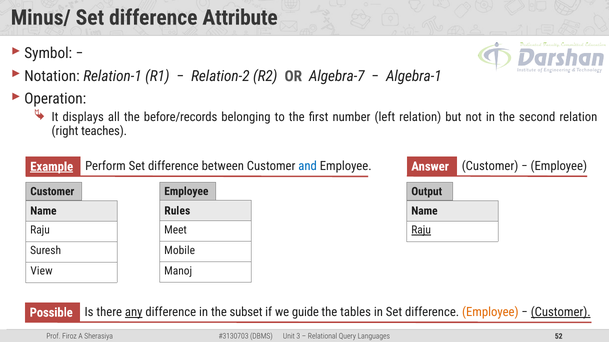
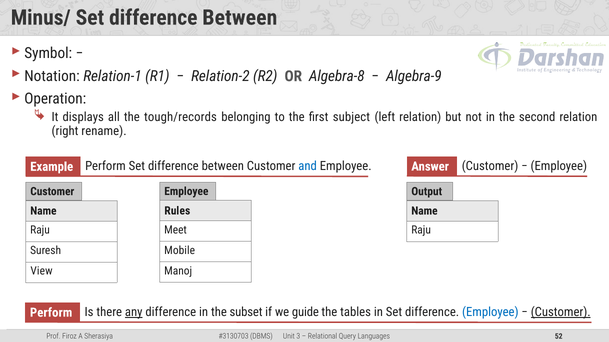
Minus/ Set difference Attribute: Attribute -> Between (240, 18)
Algebra-7: Algebra-7 -> Algebra-8 (337, 76)
Algebra-1: Algebra-1 -> Algebra-9 (414, 76)
before/records: before/records -> tough/records (180, 117)
number: number -> subject (351, 117)
teaches: teaches -> rename (104, 131)
Example underline: present -> none (52, 167)
Raju underline: present -> none (421, 230)
Possible: Possible -> Perform (51, 313)
Employee colour: orange -> blue (490, 313)
